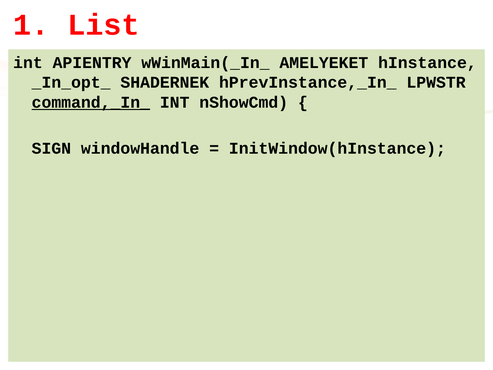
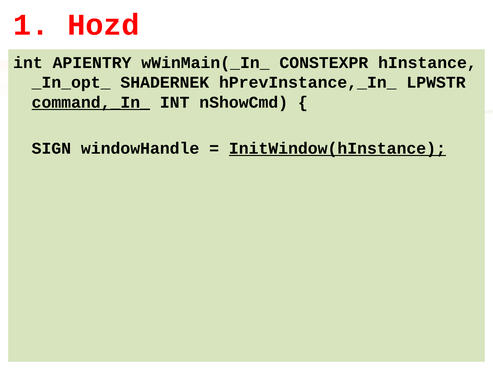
List: List -> Hozd (104, 25)
AMELYEKET: AMELYEKET -> CONSTEXPR (324, 63)
InitWindow(hInstance underline: none -> present (337, 148)
